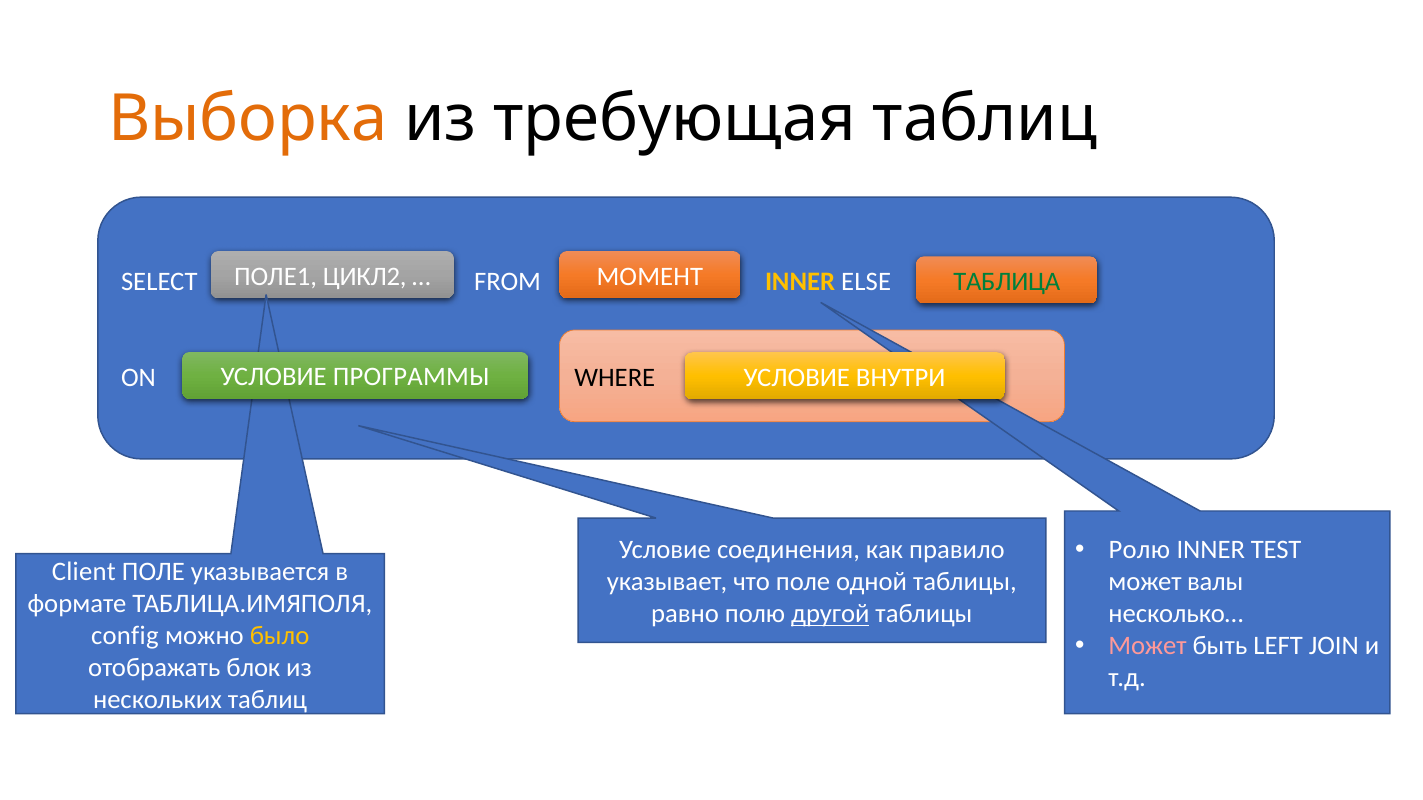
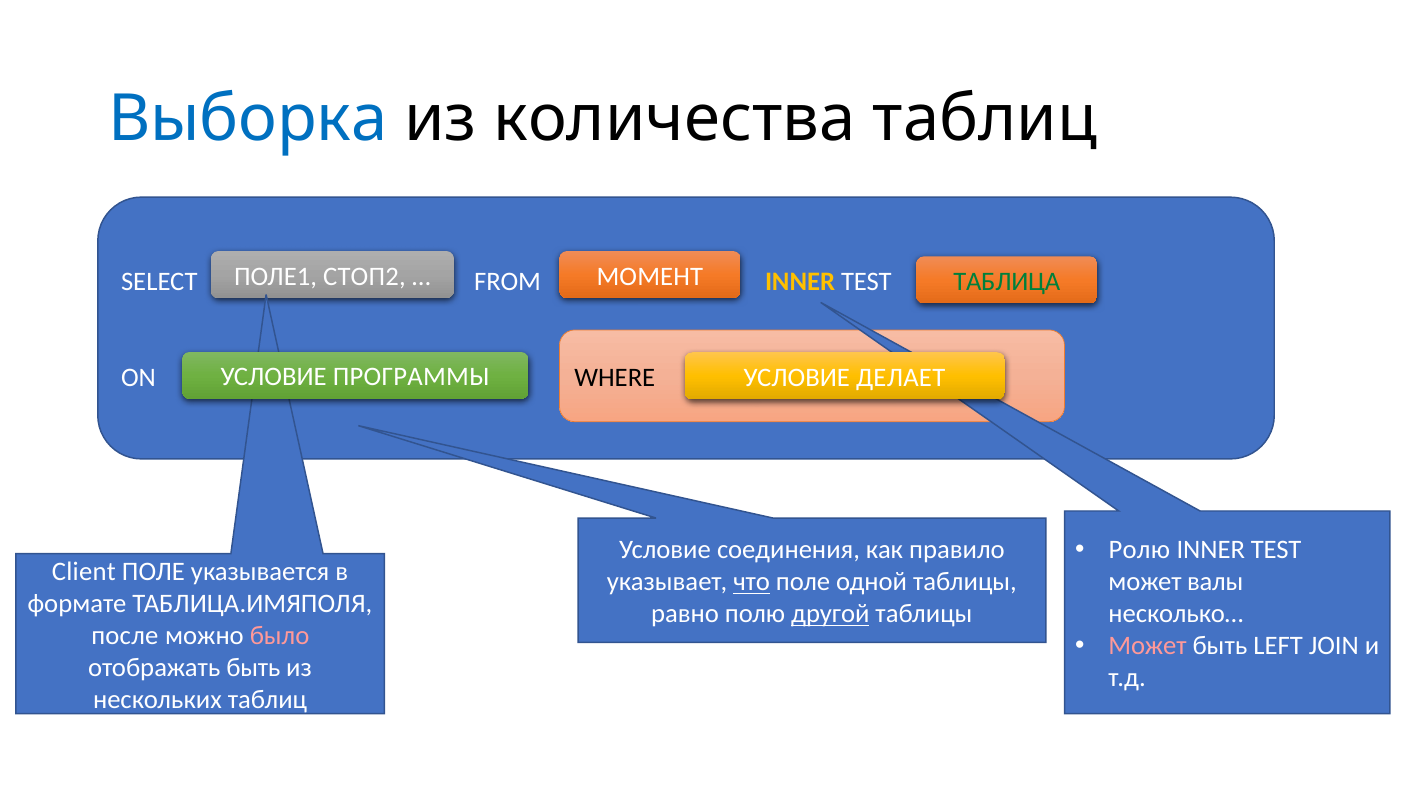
Выборка colour: orange -> blue (248, 120)
требующая: требующая -> количества (675, 120)
ЦИКЛ2: ЦИКЛ2 -> СТОП2 (364, 276)
FROM INNER ELSE: ELSE -> TEST (866, 282)
ВНУТРИ: ВНУТРИ -> ДЕЛАЕТ (901, 378)
что underline: none -> present (752, 582)
config: config -> после (125, 636)
было colour: yellow -> pink (280, 636)
отображать блок: блок -> быть (253, 668)
